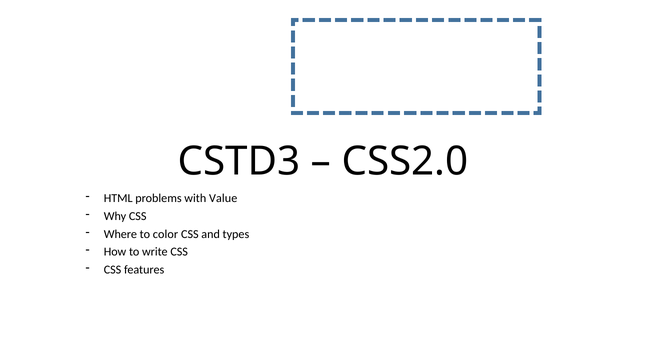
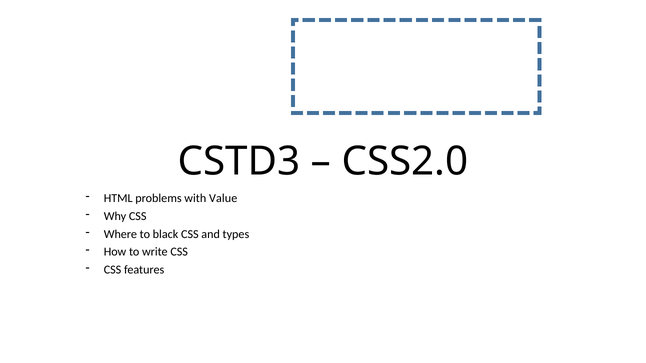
color: color -> black (166, 234)
